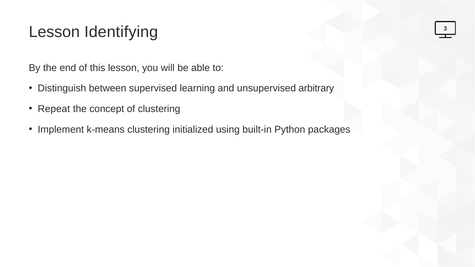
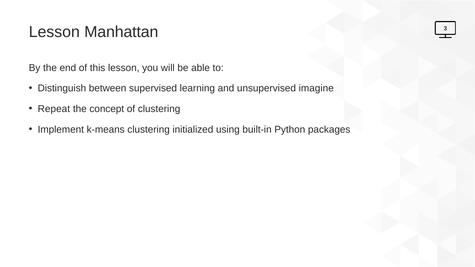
Identifying: Identifying -> Manhattan (121, 32)
arbitrary: arbitrary -> imagine (316, 88)
